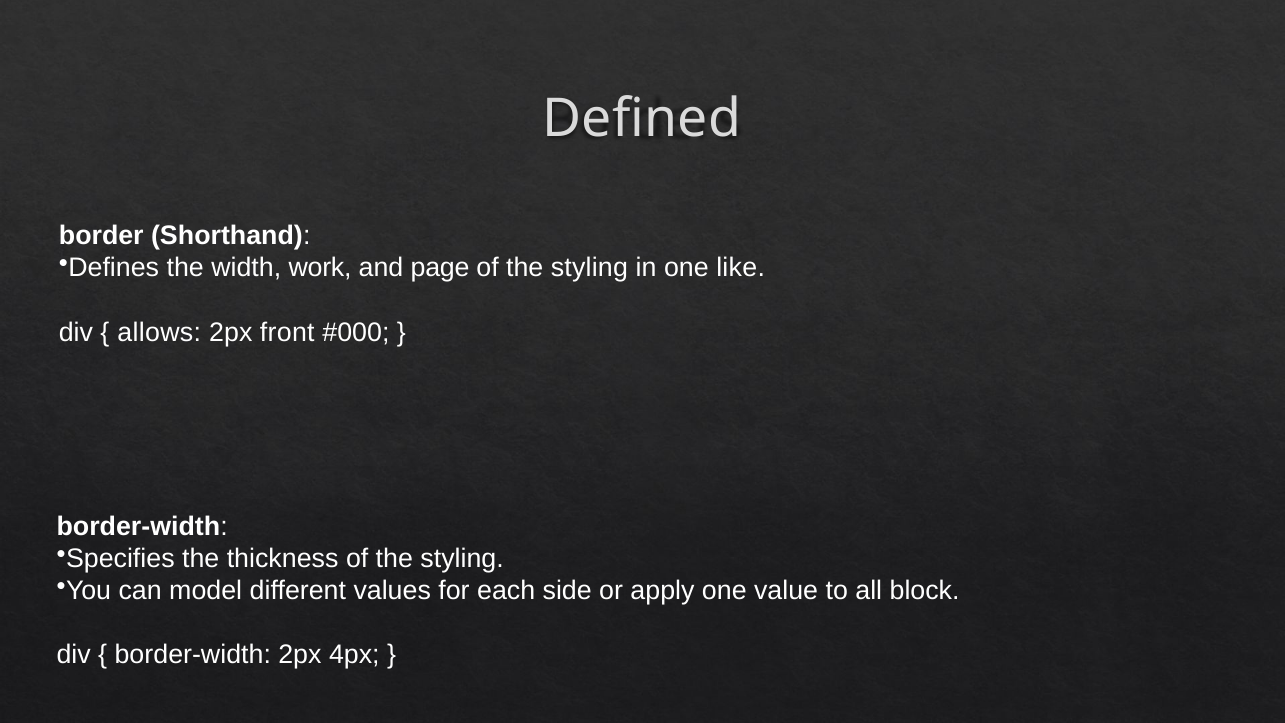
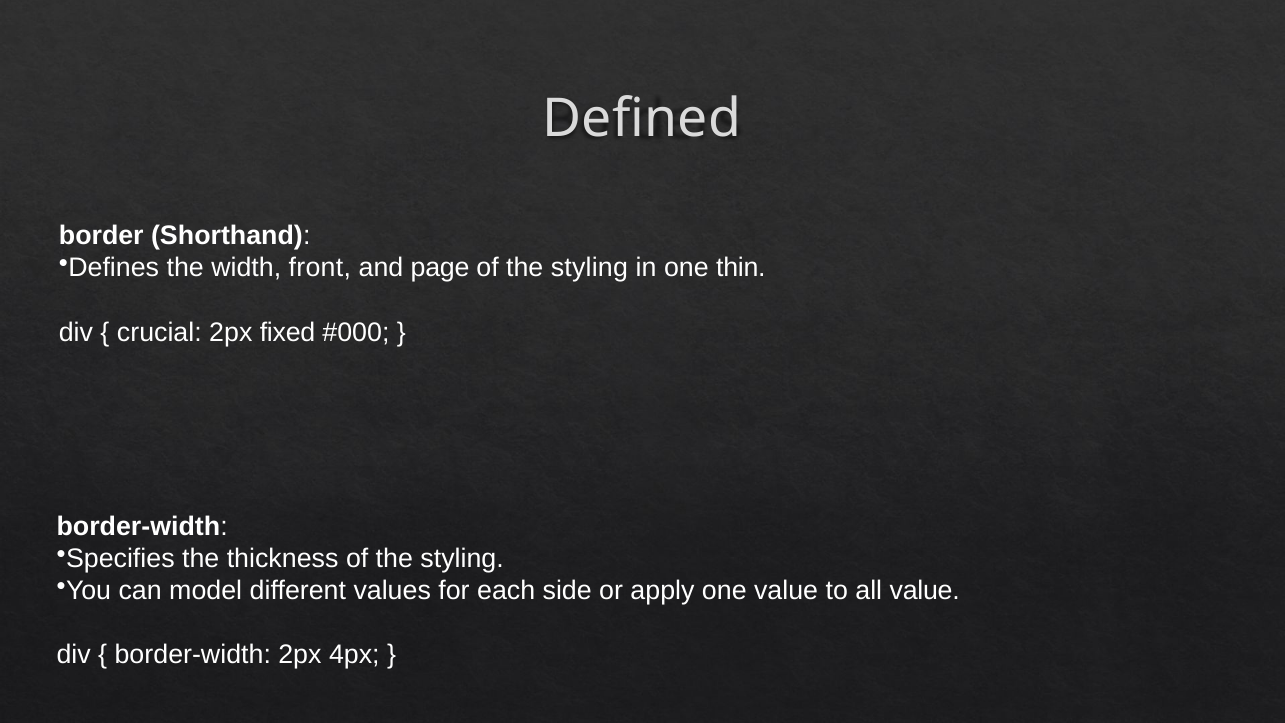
work: work -> front (320, 268)
like: like -> thin (741, 268)
allows: allows -> crucial (159, 332)
front: front -> fixed (288, 332)
all block: block -> value (925, 591)
